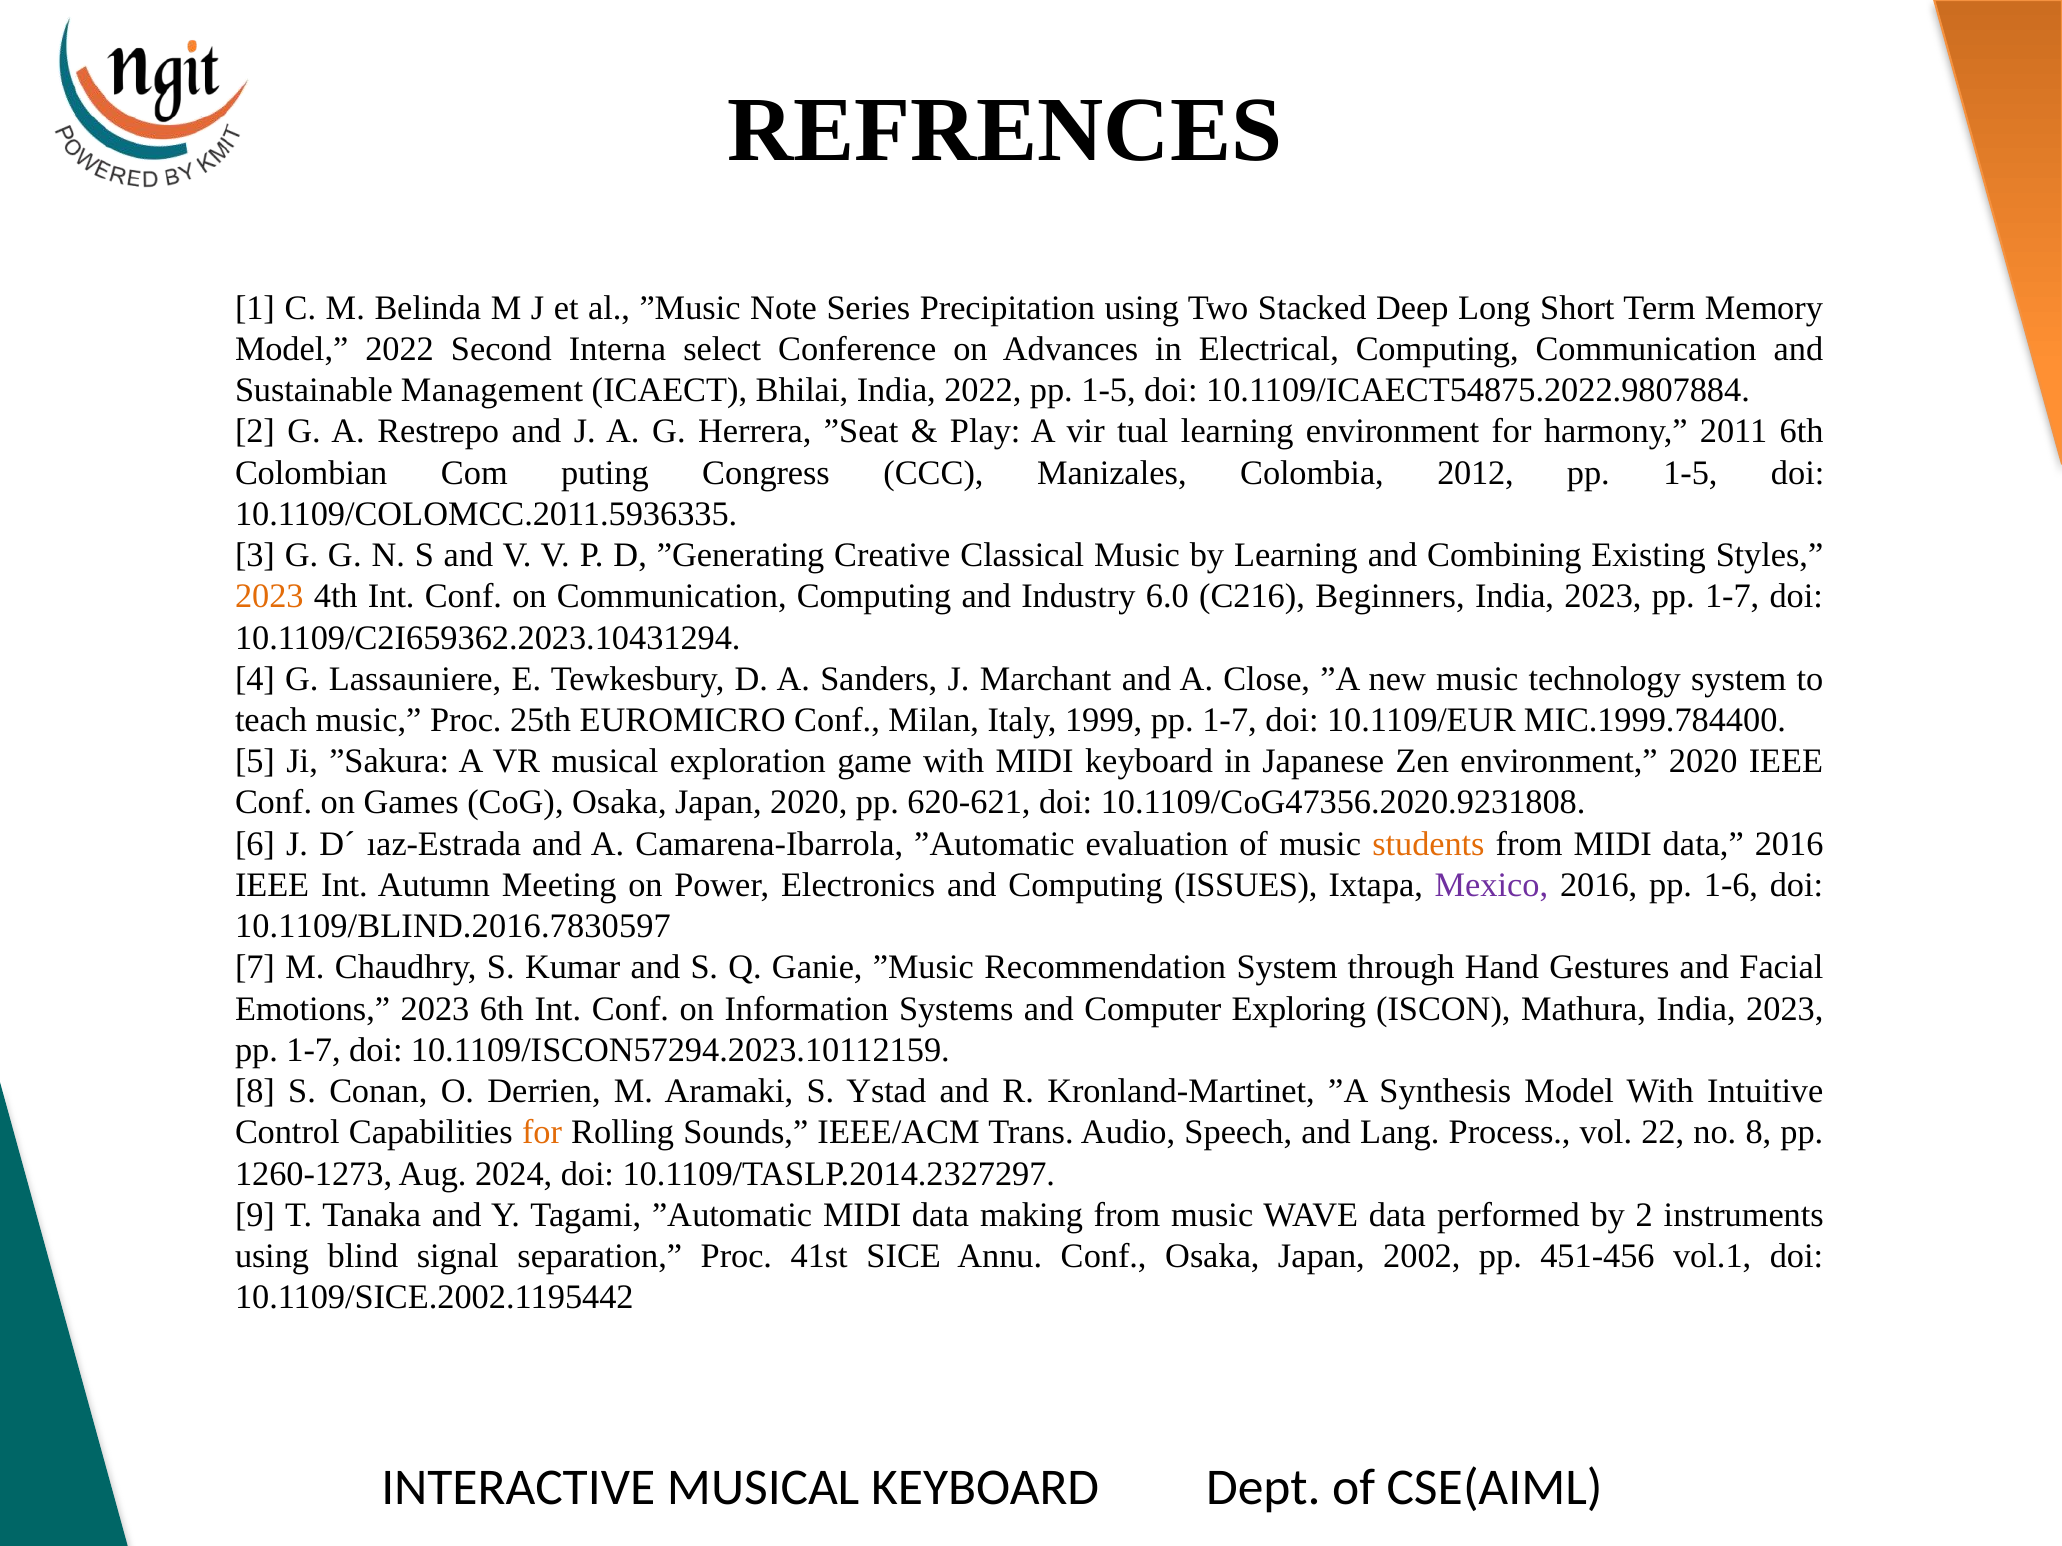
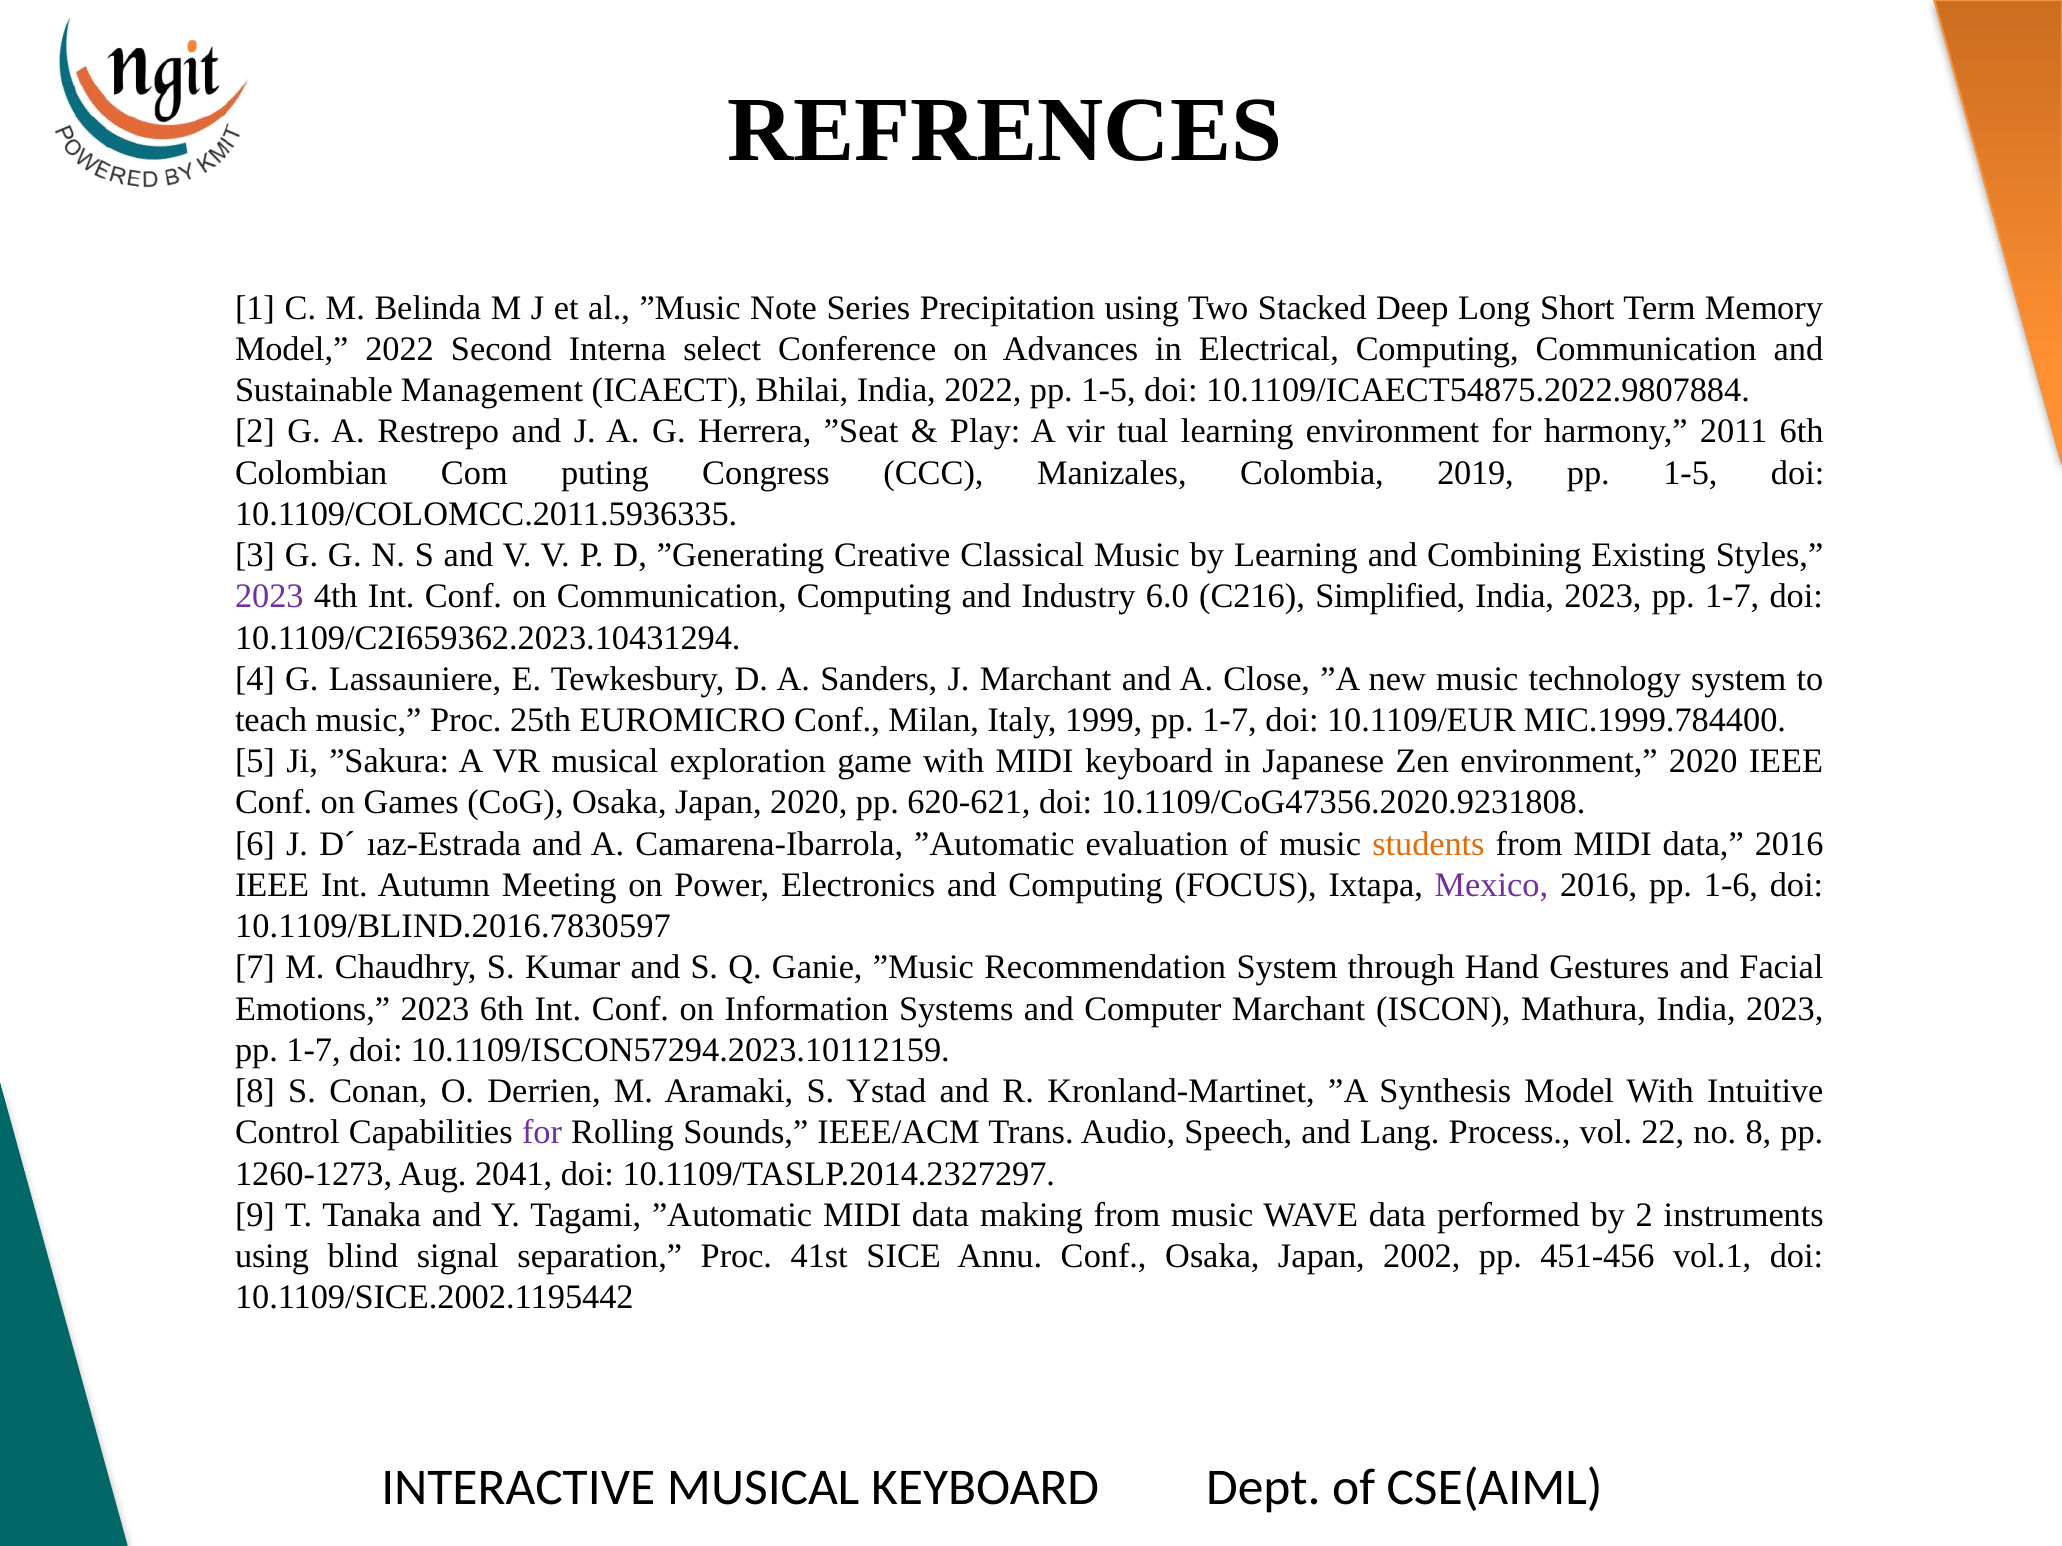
2012: 2012 -> 2019 (1475, 473)
2023 colour: orange -> purple (269, 597)
Beginners: Beginners -> Simplified (1390, 597)
ISSUES: ISSUES -> FOCUS (1246, 885)
Computer Exploring: Exploring -> Marchant (1299, 1009)
for colour: orange -> purple (542, 1133)
2024: 2024 -> 2041 (514, 1174)
